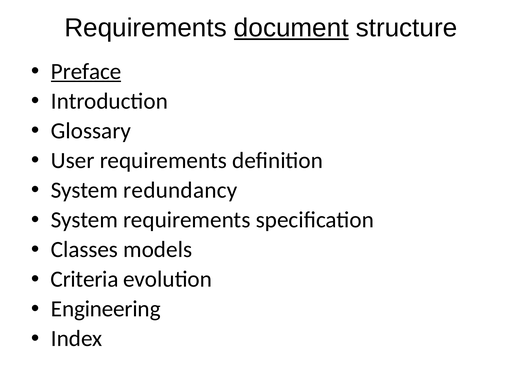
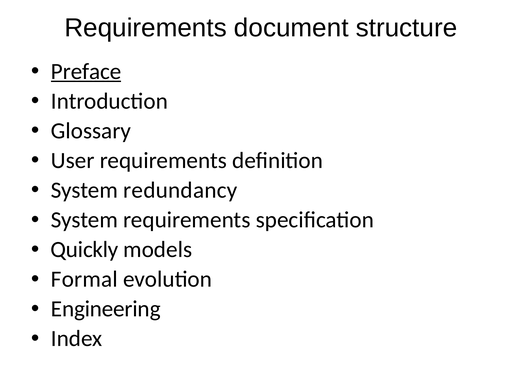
document underline: present -> none (291, 28)
Classes: Classes -> Quickly (85, 250)
Criteria: Criteria -> Formal (84, 280)
